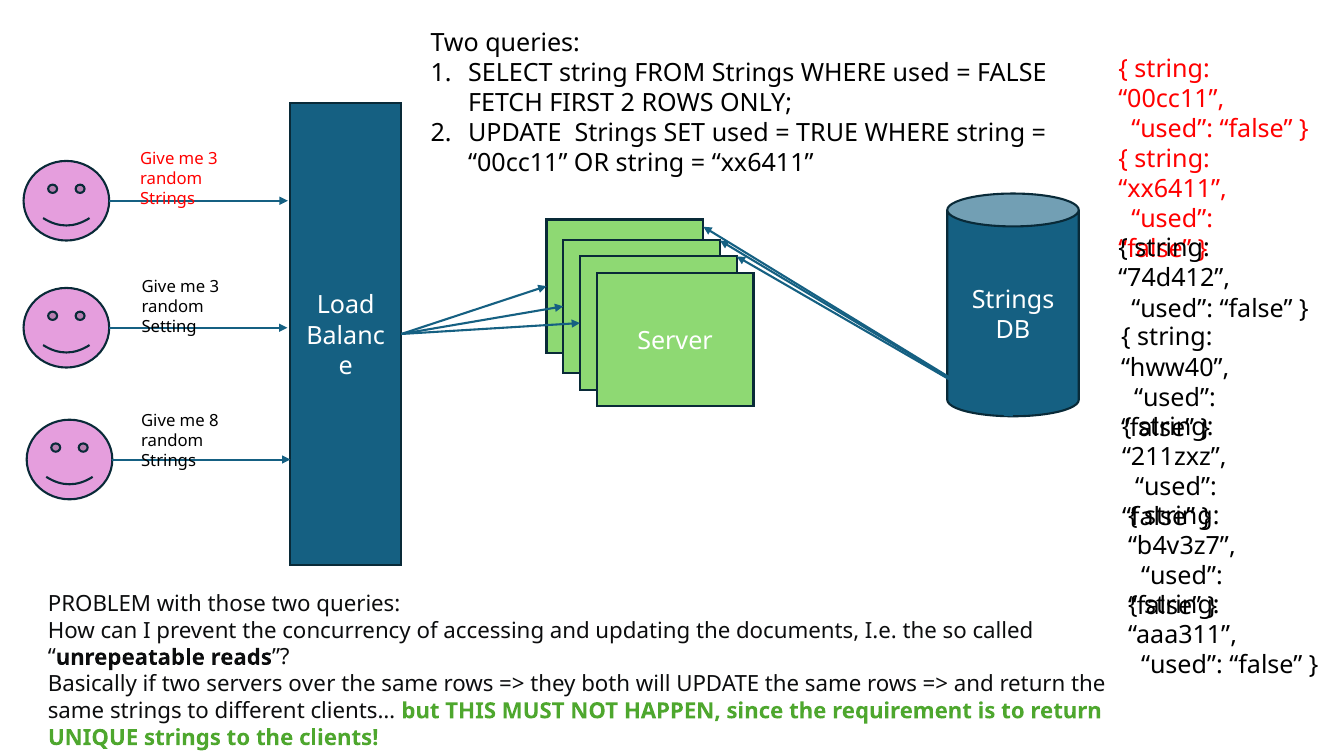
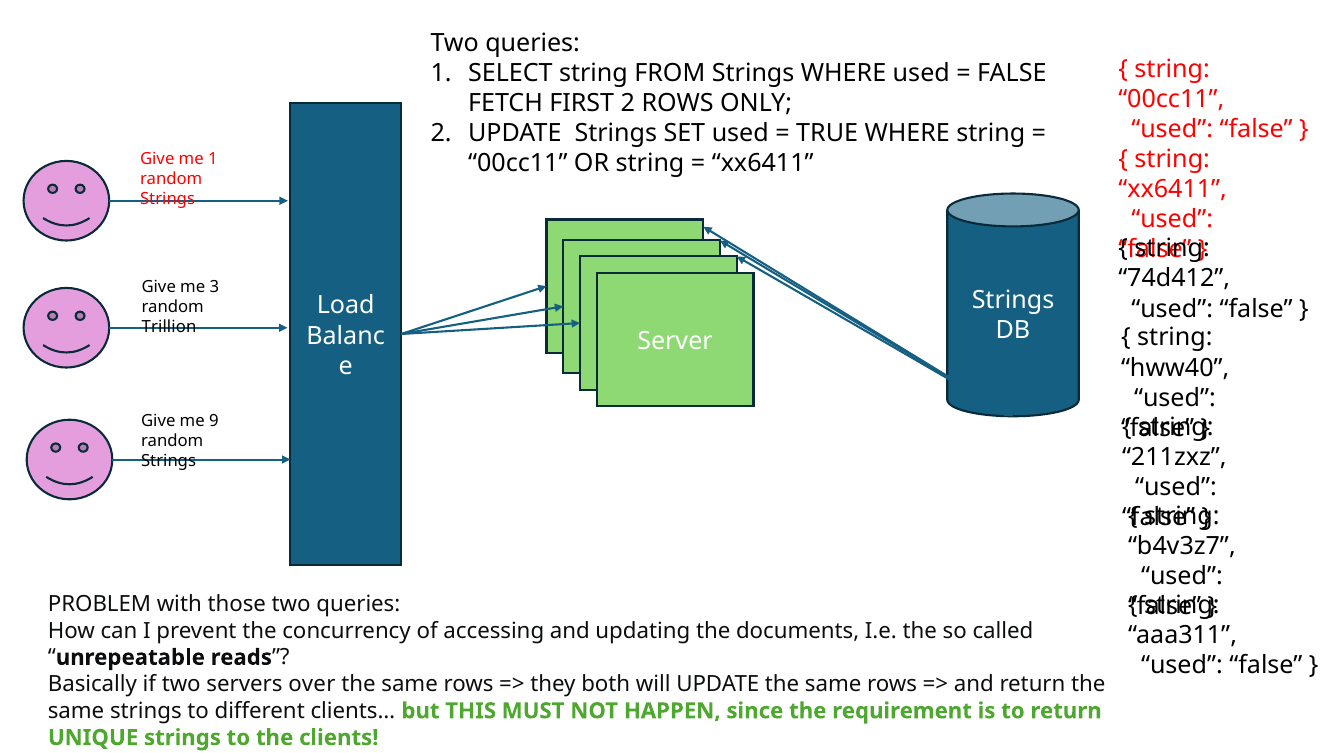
3: 3 -> 1 (213, 159)
Setting: Setting -> Trillion (169, 327)
8: 8 -> 9 (214, 421)
